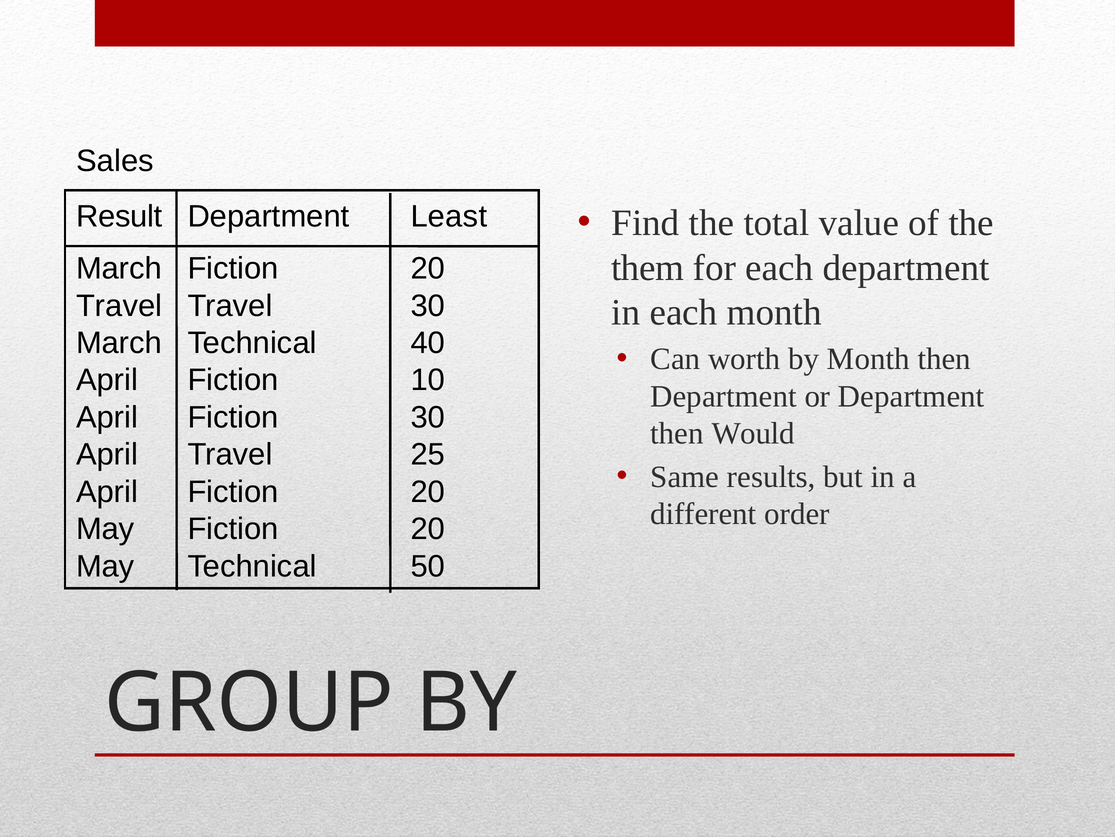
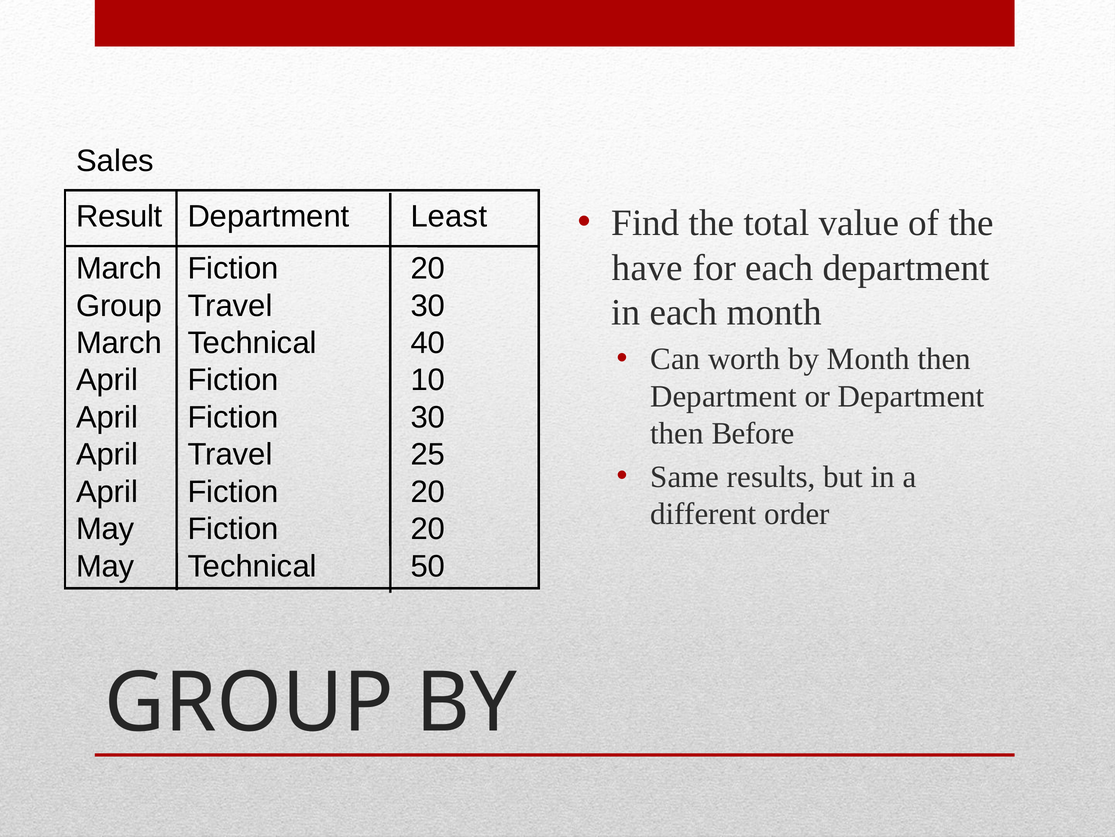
them: them -> have (647, 267)
Travel: Travel -> Group (119, 306)
Would: Would -> Before (753, 433)
